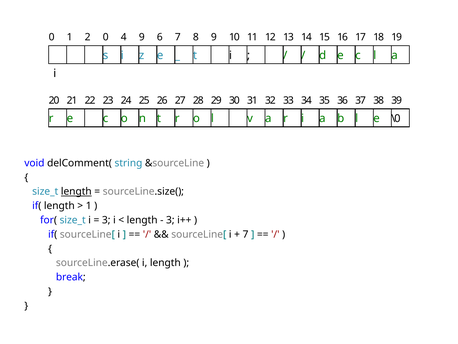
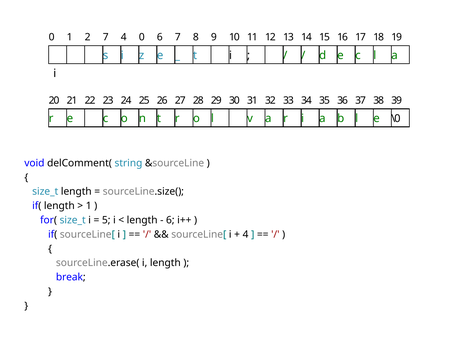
2 0: 0 -> 7 (106, 37)
4 9: 9 -> 0 (142, 37)
length underline: present -> none (76, 191)
3: 3 -> 5 (106, 220)
3: 3 -> 6 (170, 220)
7: 7 -> 4 (246, 234)
